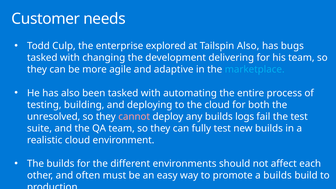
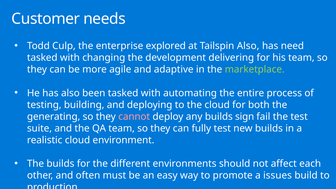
bugs: bugs -> need (292, 46)
marketplace colour: light blue -> light green (255, 70)
unresolved: unresolved -> generating (54, 117)
logs: logs -> sign (245, 117)
a builds: builds -> issues (278, 175)
